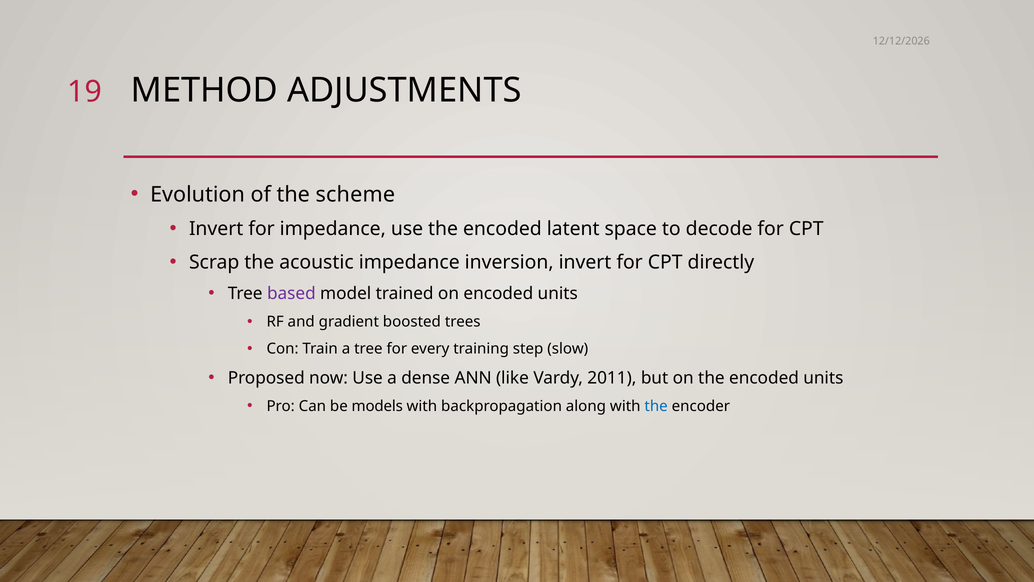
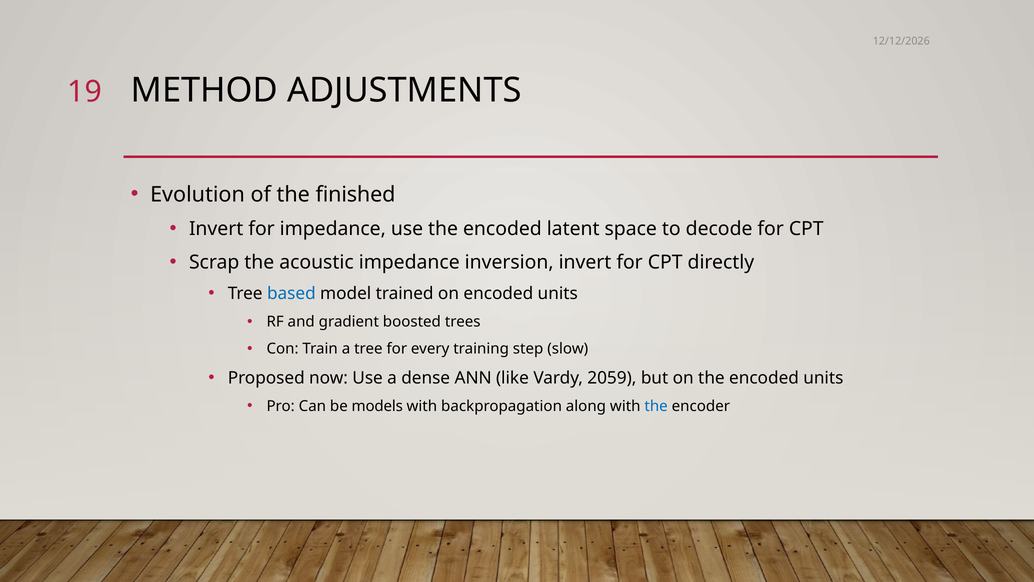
scheme: scheme -> finished (355, 194)
based colour: purple -> blue (291, 293)
2011: 2011 -> 2059 (612, 378)
